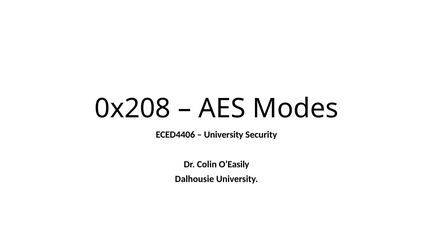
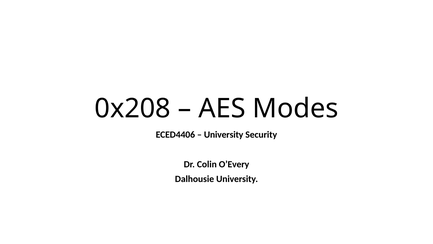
O’Easily: O’Easily -> O’Every (234, 164)
